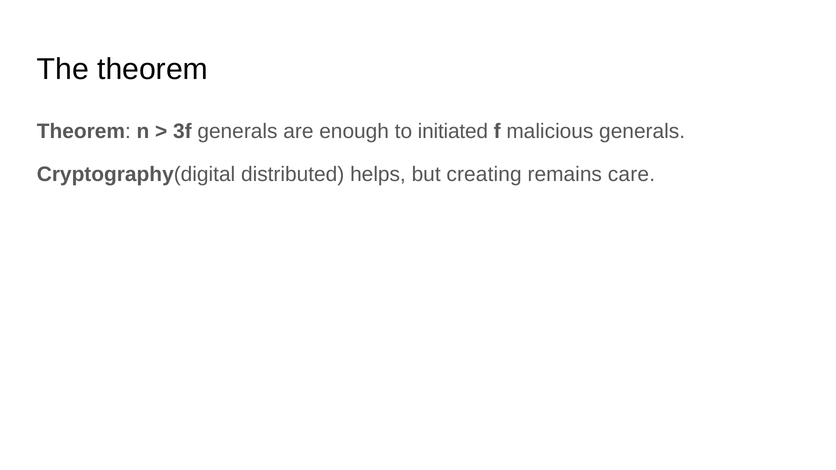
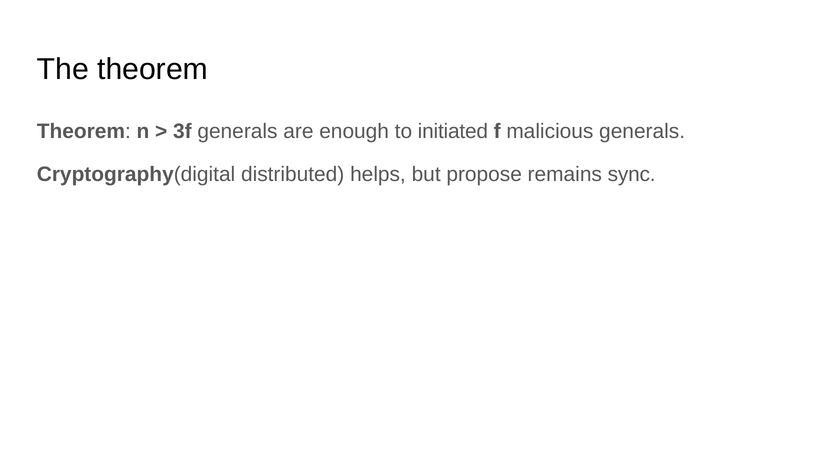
creating: creating -> propose (484, 174)
care: care -> sync (632, 174)
